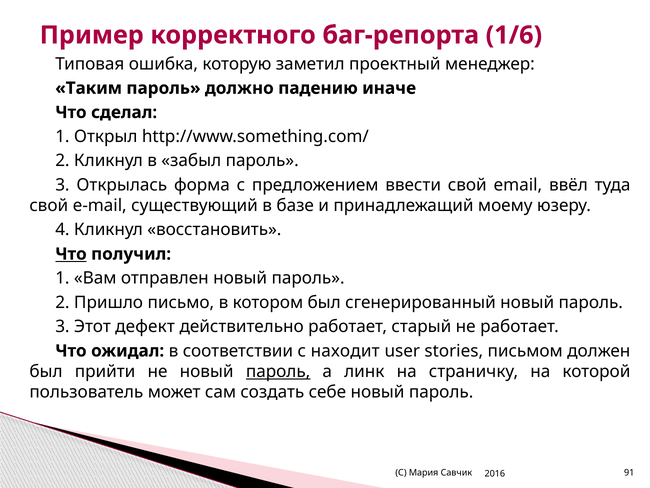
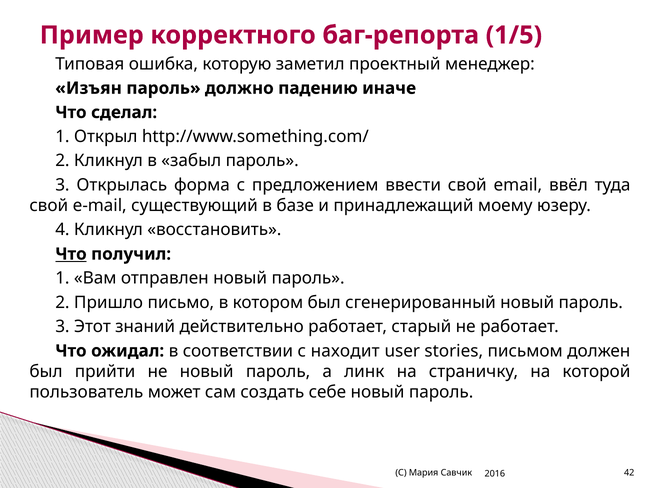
1/6: 1/6 -> 1/5 (514, 35)
Таким: Таким -> Изъян (89, 88)
дефект: дефект -> знаний (145, 326)
пароль underline: present -> none (278, 371)
91: 91 -> 42 (629, 472)
